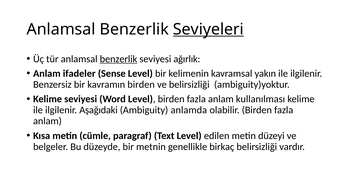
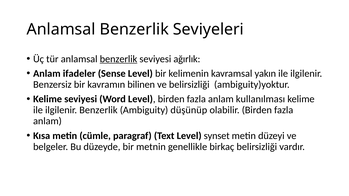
Seviyeleri underline: present -> none (208, 29)
kavramın birden: birden -> bilinen (141, 85)
ilgilenir Aşağıdaki: Aşağıdaki -> Benzerlik (98, 110)
anlamda: anlamda -> düşünüp (189, 110)
edilen: edilen -> synset (217, 136)
